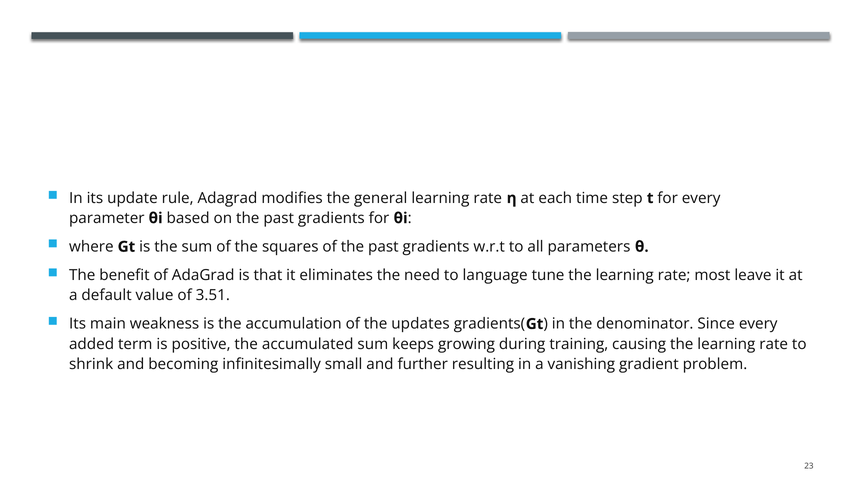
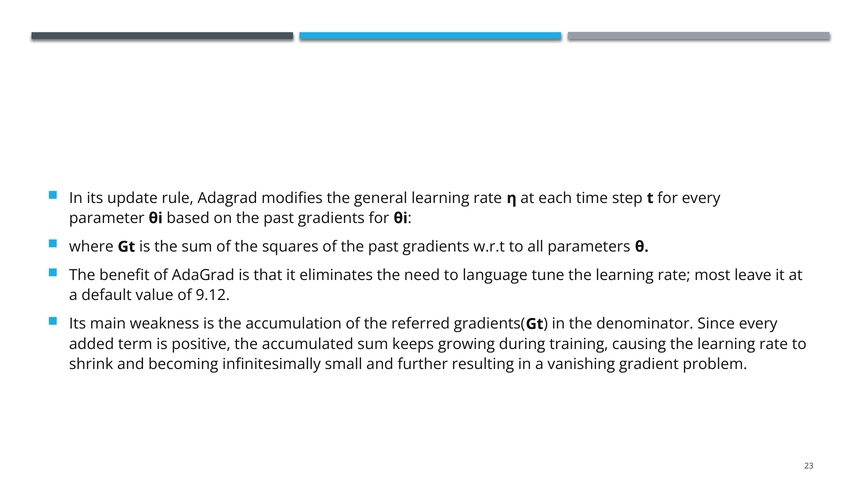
3.51: 3.51 -> 9.12 (213, 296)
updates: updates -> referred (421, 324)
